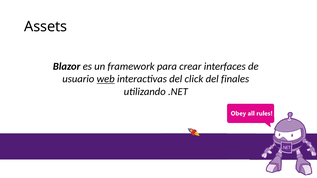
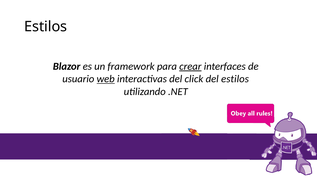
Assets: Assets -> Estilos (46, 27)
crear underline: none -> present (190, 66)
del finales: finales -> estilos (235, 79)
